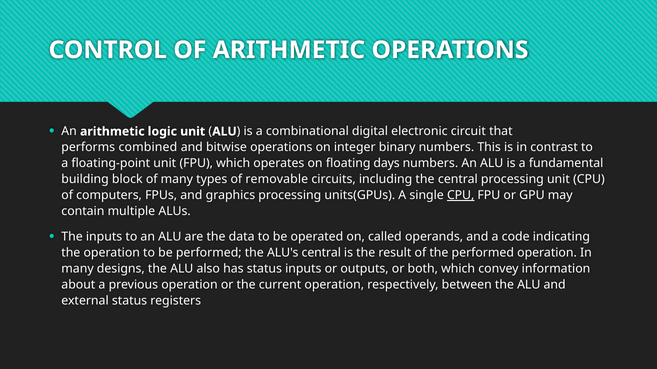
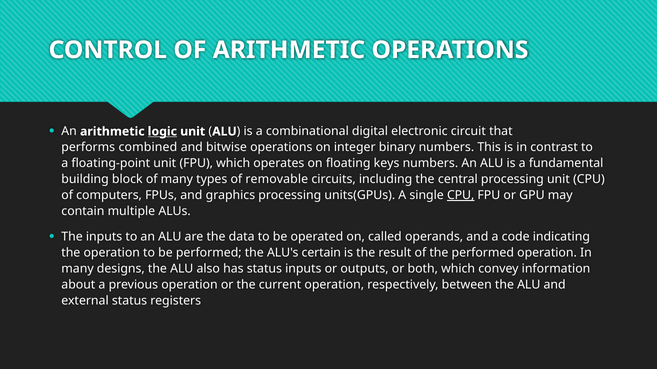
logic underline: none -> present (162, 132)
days: days -> keys (387, 164)
ALU's central: central -> certain (321, 253)
